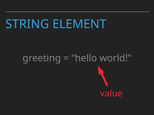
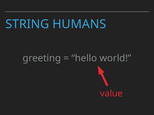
ELEMENT: ELEMENT -> HUMANS (79, 24)
